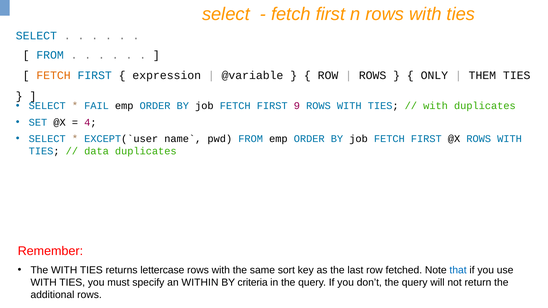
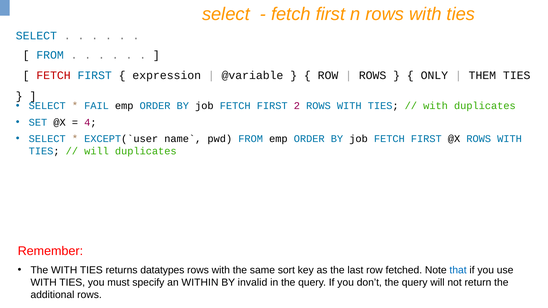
FETCH colour: orange -> red (54, 76)
9: 9 -> 2 (297, 106)
data: data -> will (97, 151)
lettercase: lettercase -> datatypes (162, 270)
criteria: criteria -> invalid (253, 283)
